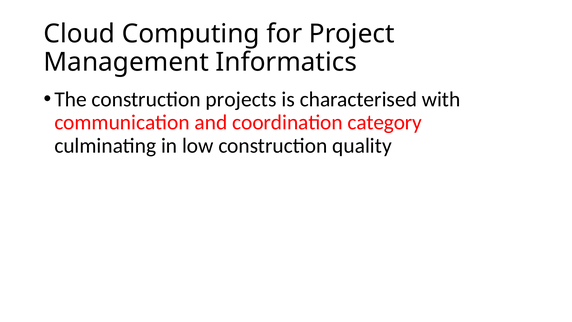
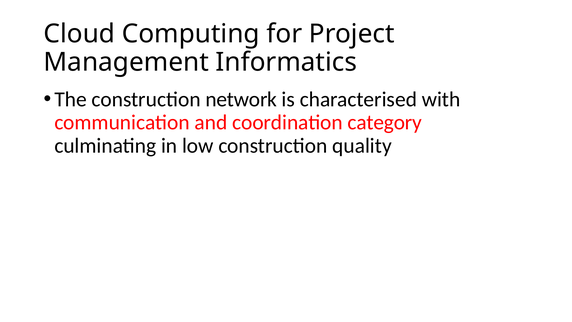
projects: projects -> network (241, 99)
